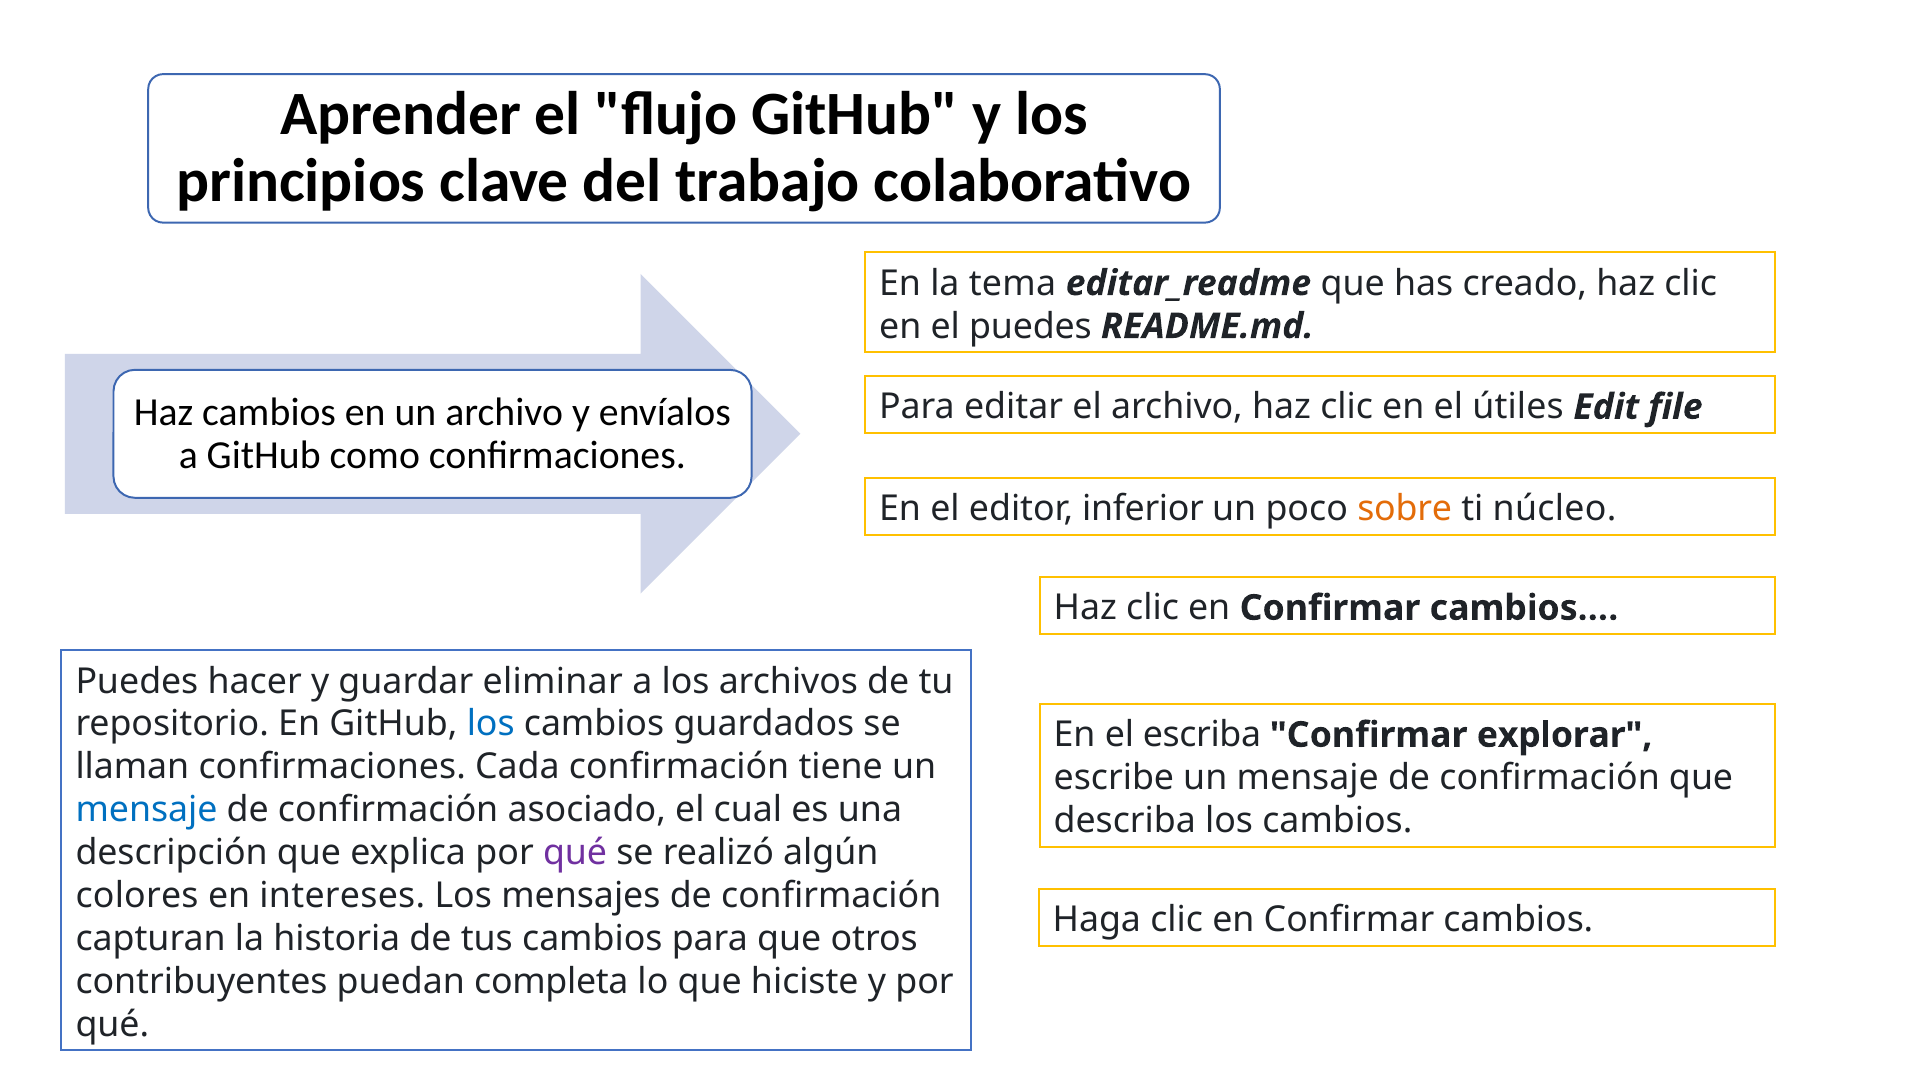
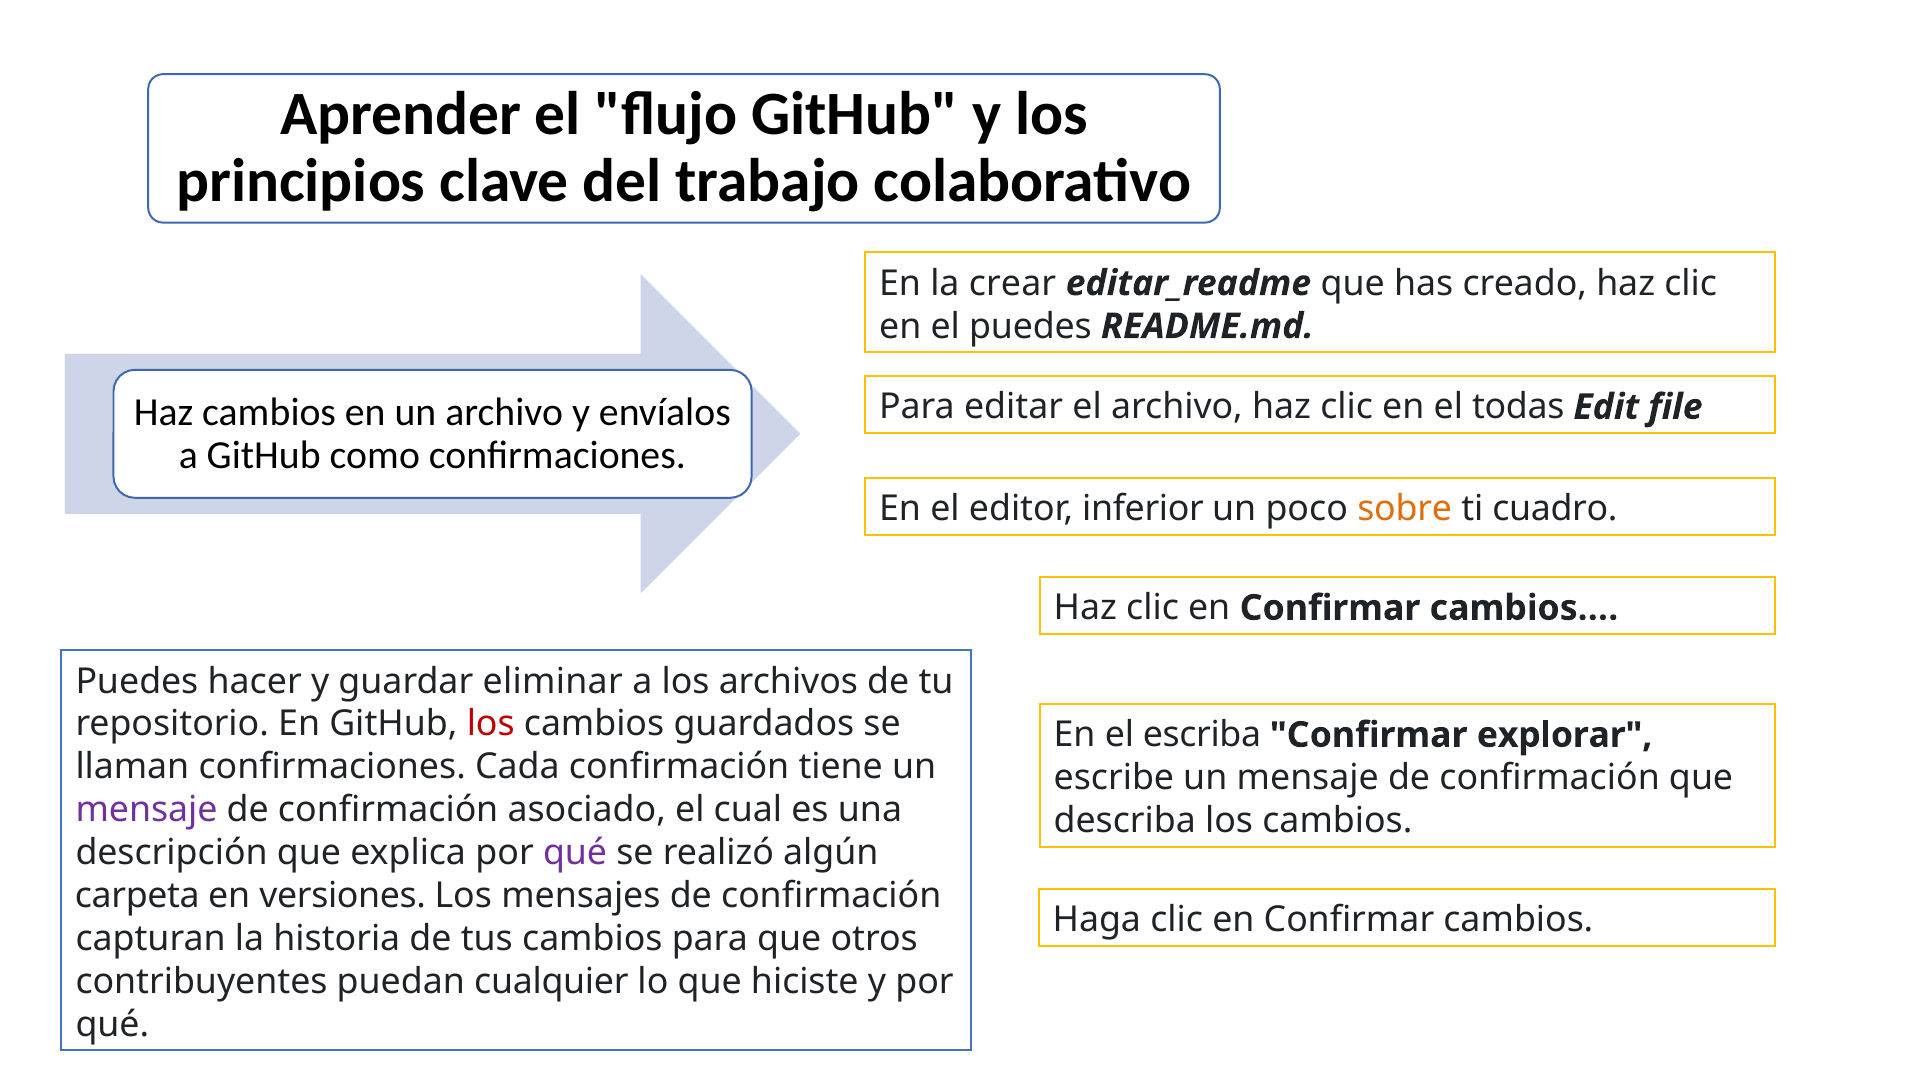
tema: tema -> crear (1013, 283)
útiles: útiles -> todas (1518, 407)
núcleo: núcleo -> cuadro (1555, 509)
los colour: blue -> red (491, 724)
mensaje colour: blue -> purple (147, 810)
colores: colores -> carpeta (137, 895)
intereses: intereses -> versiones (343, 895)
completa: completa -> cualquier (551, 981)
